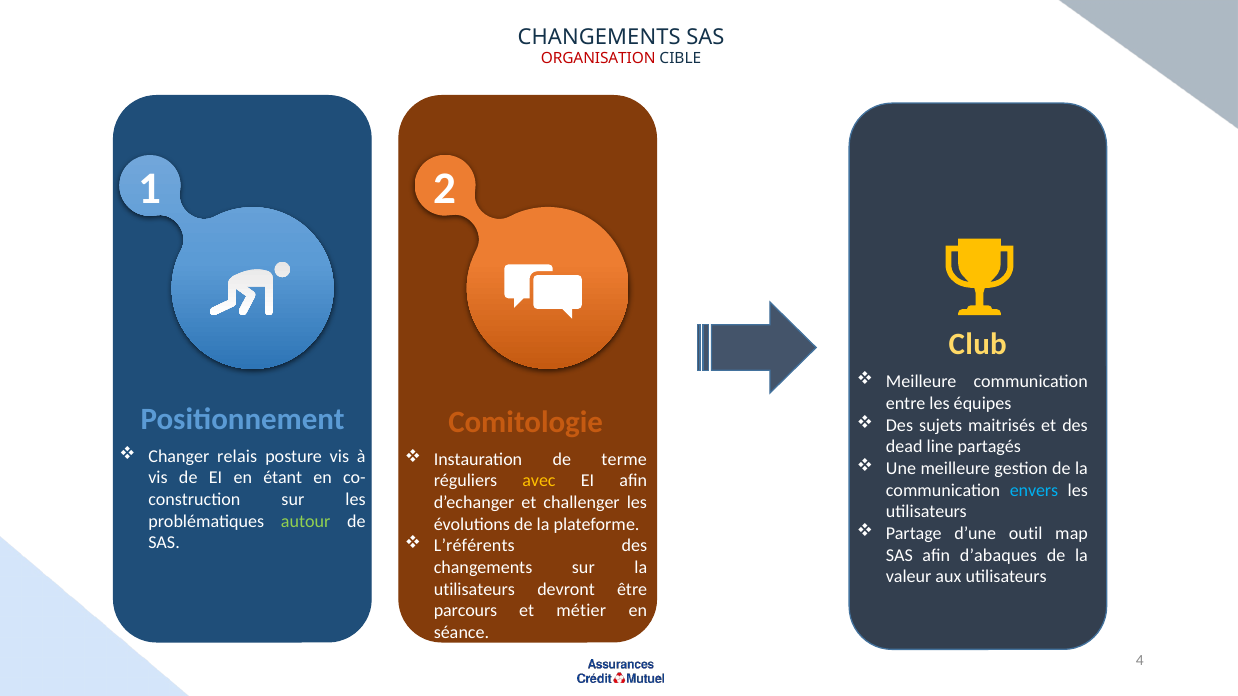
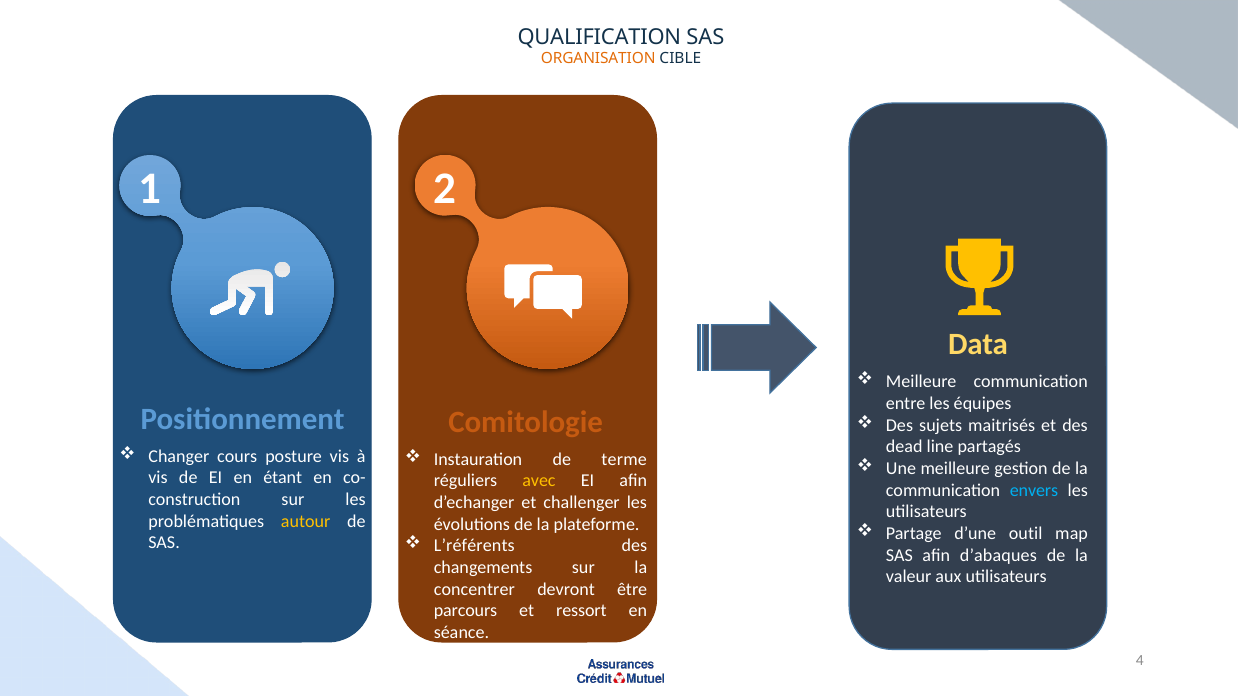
CHANGEMENTS: CHANGEMENTS -> QUALIFICATION (599, 38)
ORGANISATION colour: red -> orange (598, 58)
Club: Club -> Data (978, 345)
relais: relais -> cours (237, 456)
autour colour: light green -> yellow (306, 522)
utilisateurs: utilisateurs -> concentrer (474, 590)
métier: métier -> ressort (581, 611)
